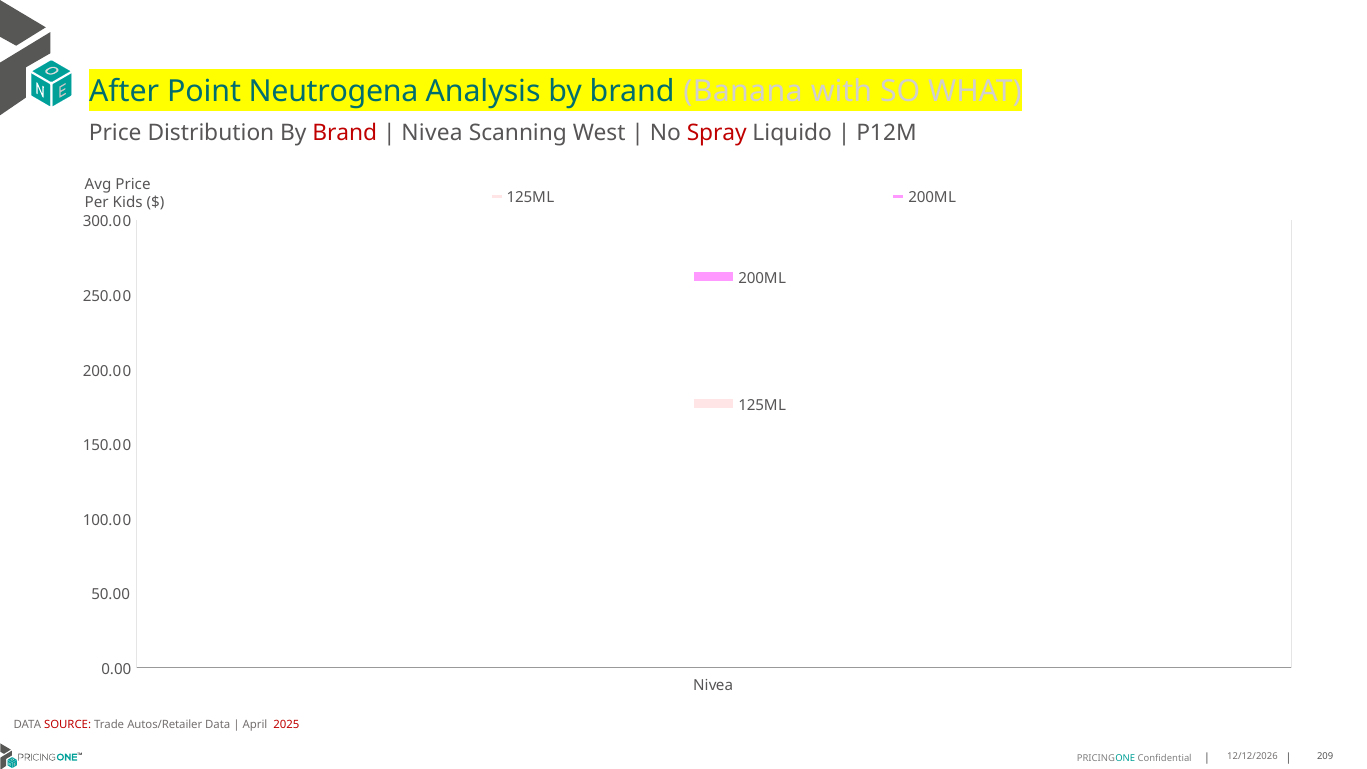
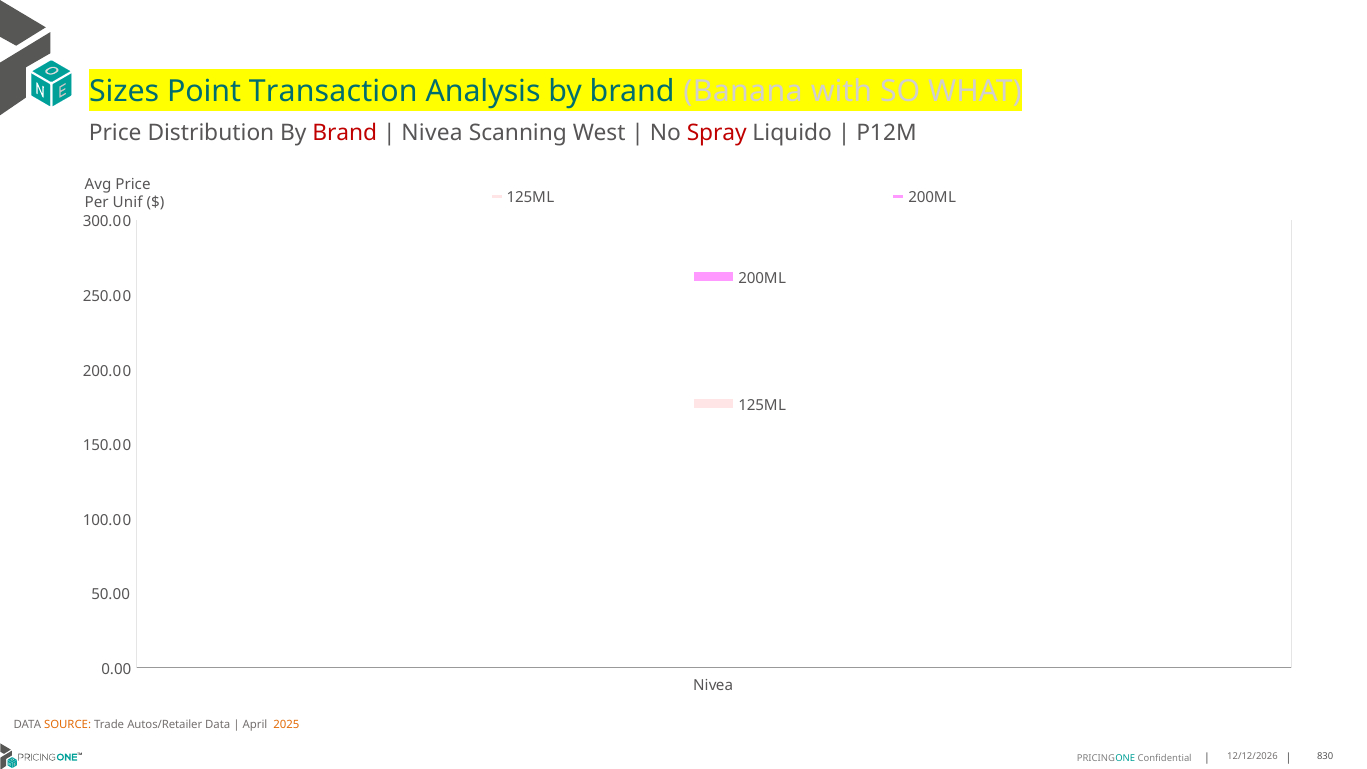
After: After -> Sizes (124, 92)
Neutrogena: Neutrogena -> Transaction (333, 92)
Kids: Kids -> Unif (128, 203)
SOURCE colour: red -> orange (68, 724)
2025 colour: red -> orange (286, 724)
209: 209 -> 830 (1325, 756)
